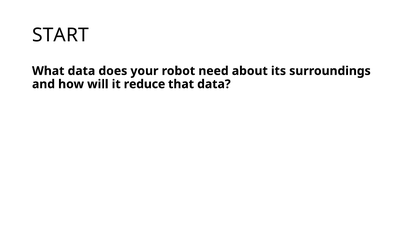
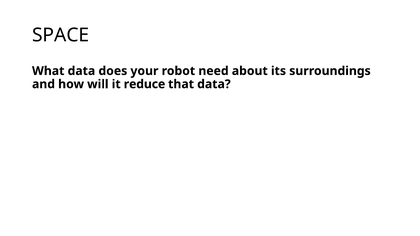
START: START -> SPACE (61, 35)
